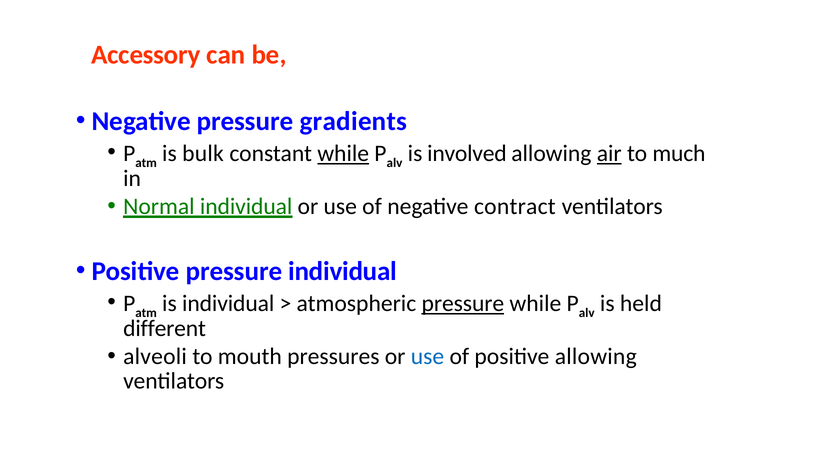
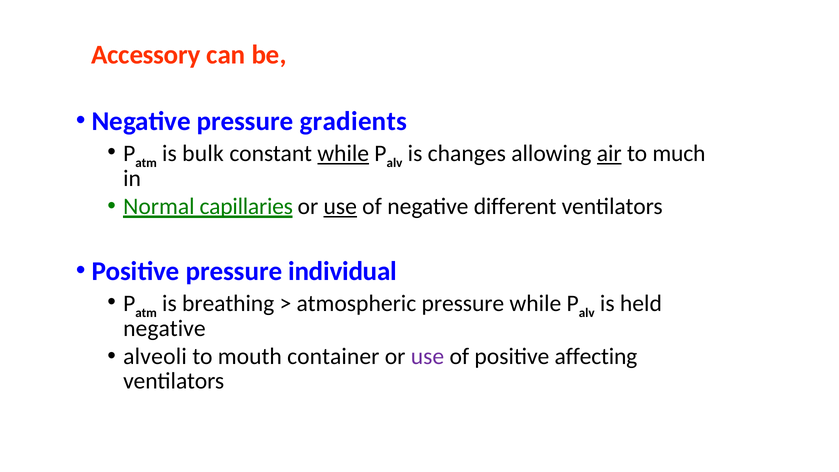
involved: involved -> changes (467, 154)
Normal individual: individual -> capillaries (246, 207)
use underline: none -> present (340, 207)
contract: contract -> different (515, 207)
is individual: individual -> breathing (228, 304)
pressure underline: present -> none (463, 304)
different: different -> negative (164, 328)
pressures: pressures -> container (333, 357)
use colour: blue -> purple (428, 357)
positive allowing: allowing -> affecting (596, 357)
